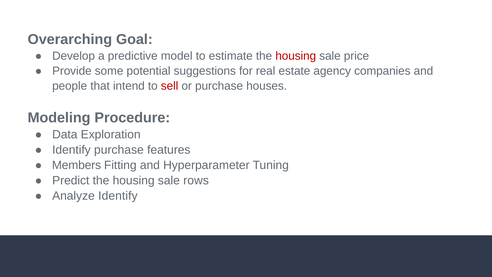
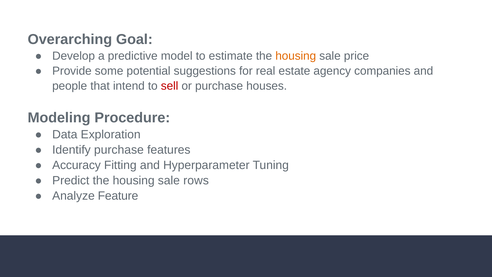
housing colour: red -> orange (296, 56)
Members: Members -> Accuracy (77, 165)
Analyze Identify: Identify -> Feature (118, 196)
